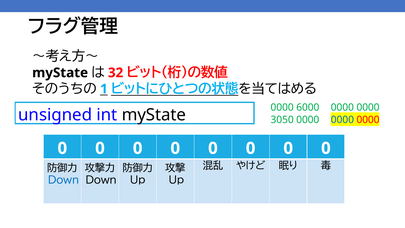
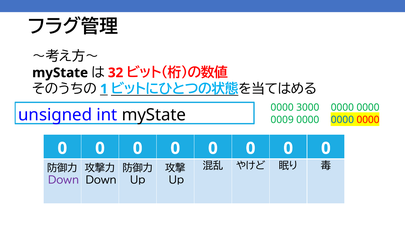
6000: 6000 -> 3000 (308, 108)
3050: 3050 -> 0009 (282, 120)
Down colour: blue -> purple (64, 180)
